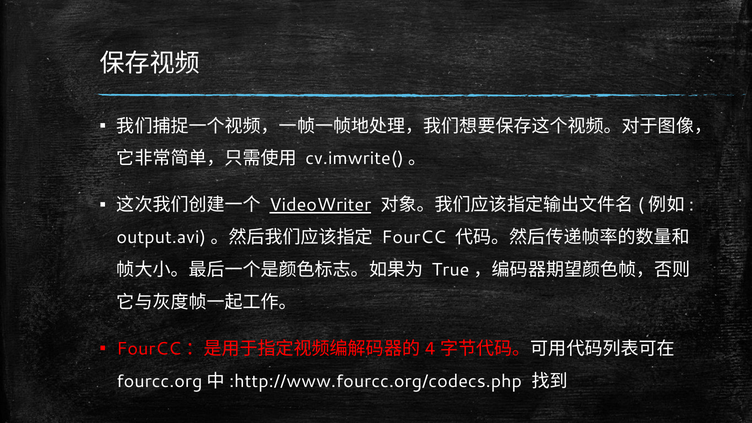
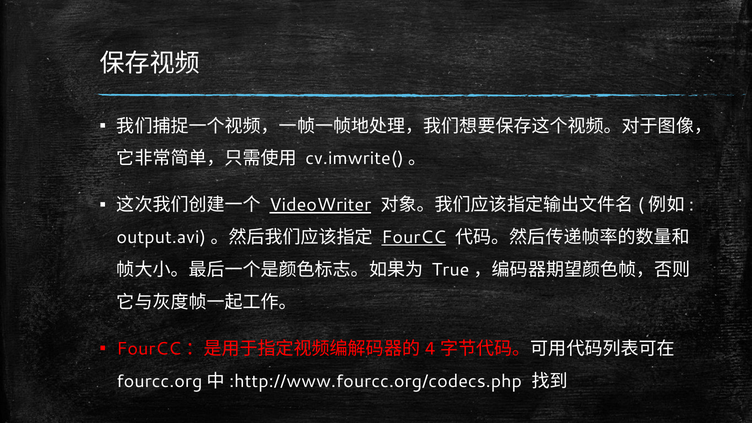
FourCC underline: none -> present (414, 237)
